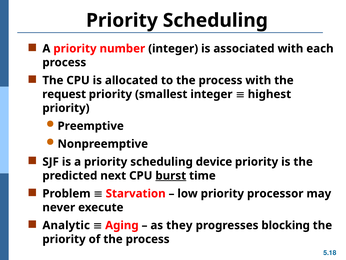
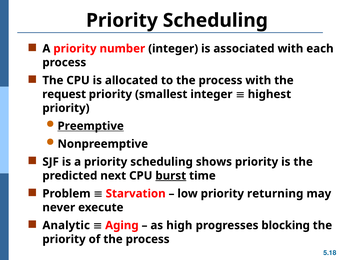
Preemptive underline: none -> present (91, 126)
device: device -> shows (214, 162)
processor: processor -> returning (275, 193)
they: they -> high (179, 225)
